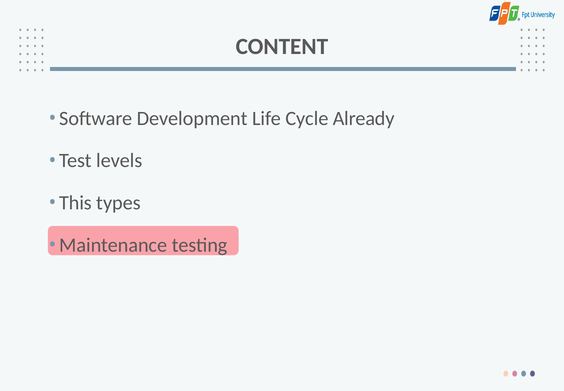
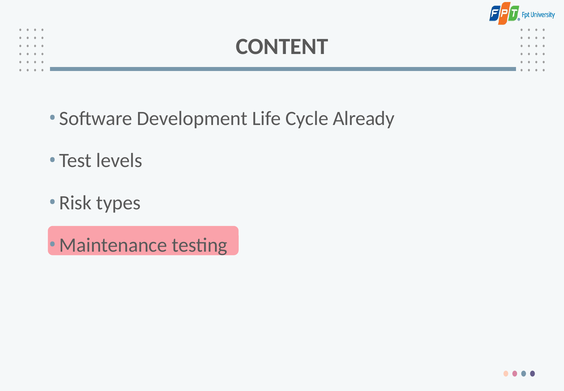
This: This -> Risk (75, 203)
